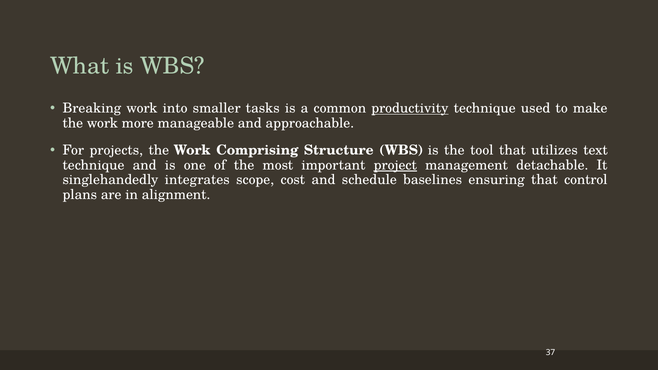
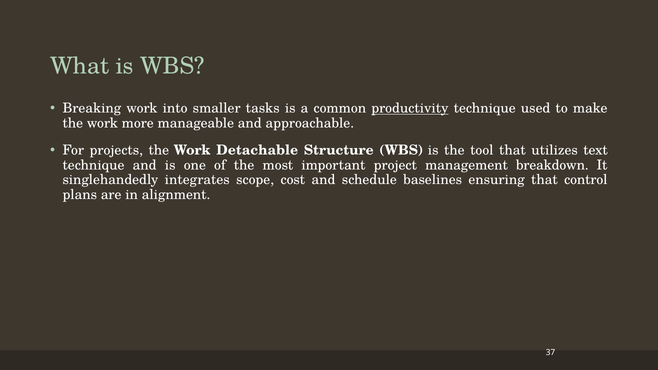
Comprising: Comprising -> Detachable (257, 150)
project underline: present -> none (395, 165)
detachable: detachable -> breakdown (552, 165)
